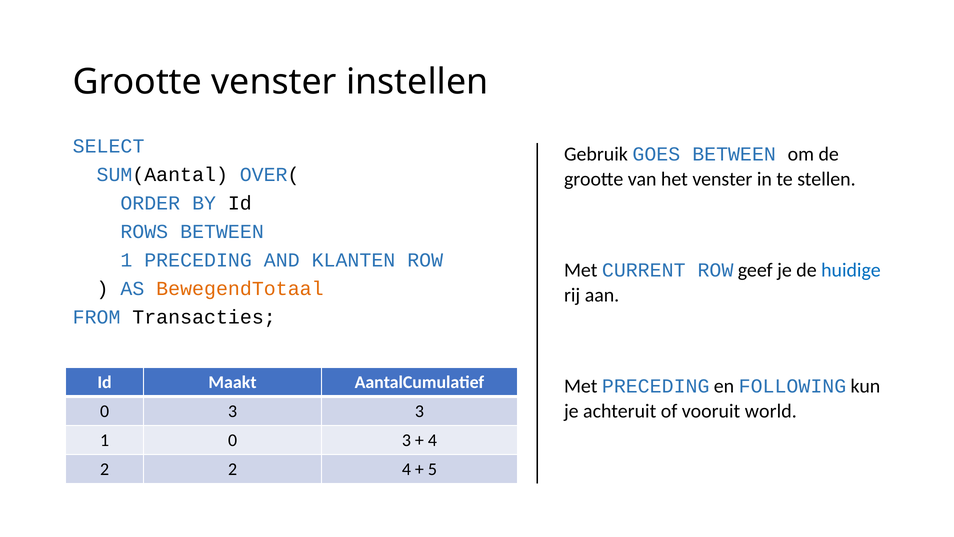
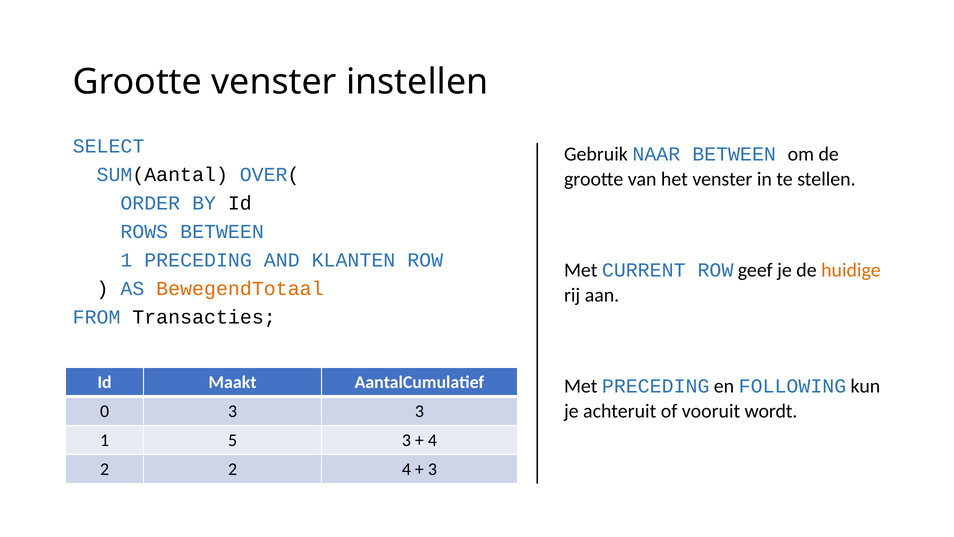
GOES: GOES -> NAAR (656, 154)
huidige colour: blue -> orange (851, 270)
world: world -> wordt (771, 411)
1 0: 0 -> 5 (233, 440)
5: 5 -> 3 (432, 469)
